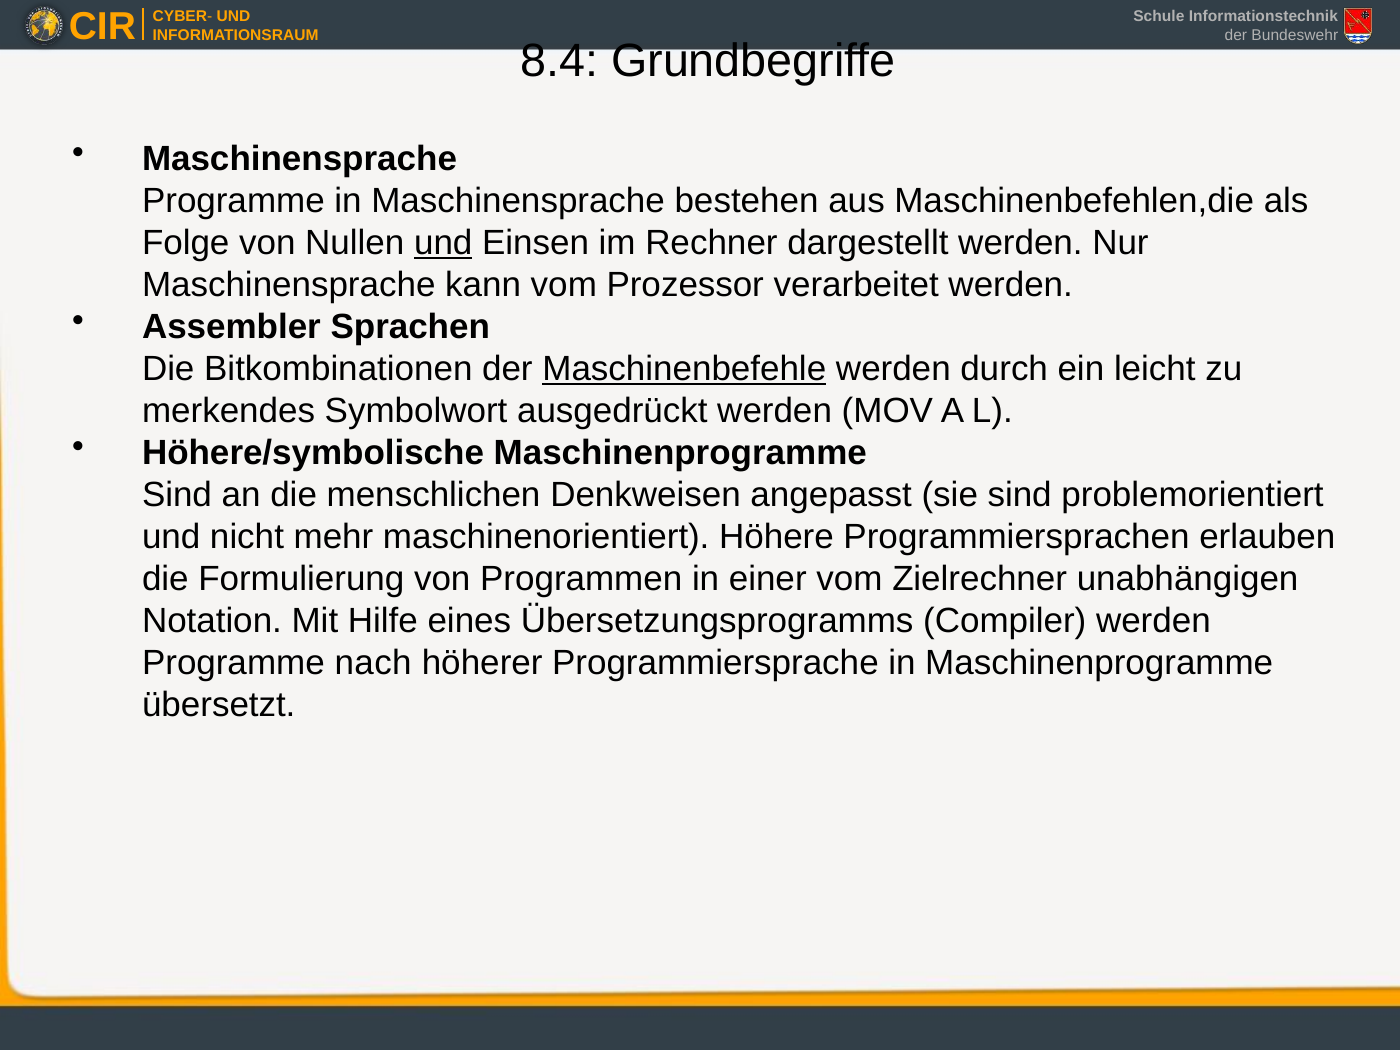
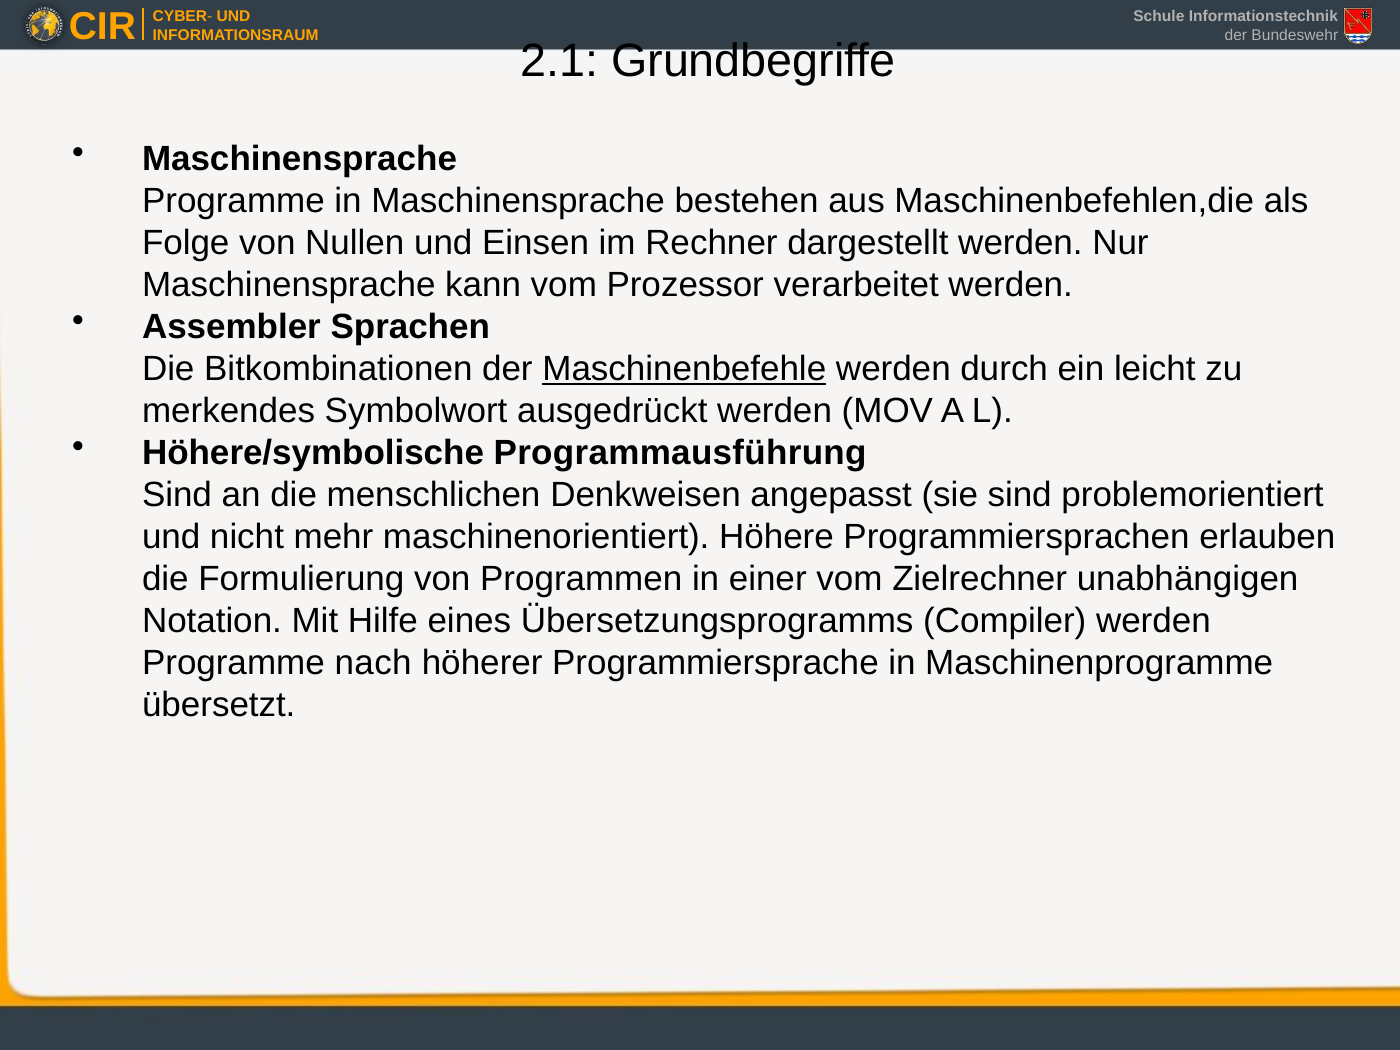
8.4: 8.4 -> 2.1 (559, 61)
und underline: present -> none (443, 243)
Höhere/symbolische Maschinenprogramme: Maschinenprogramme -> Programmausführung (680, 453)
